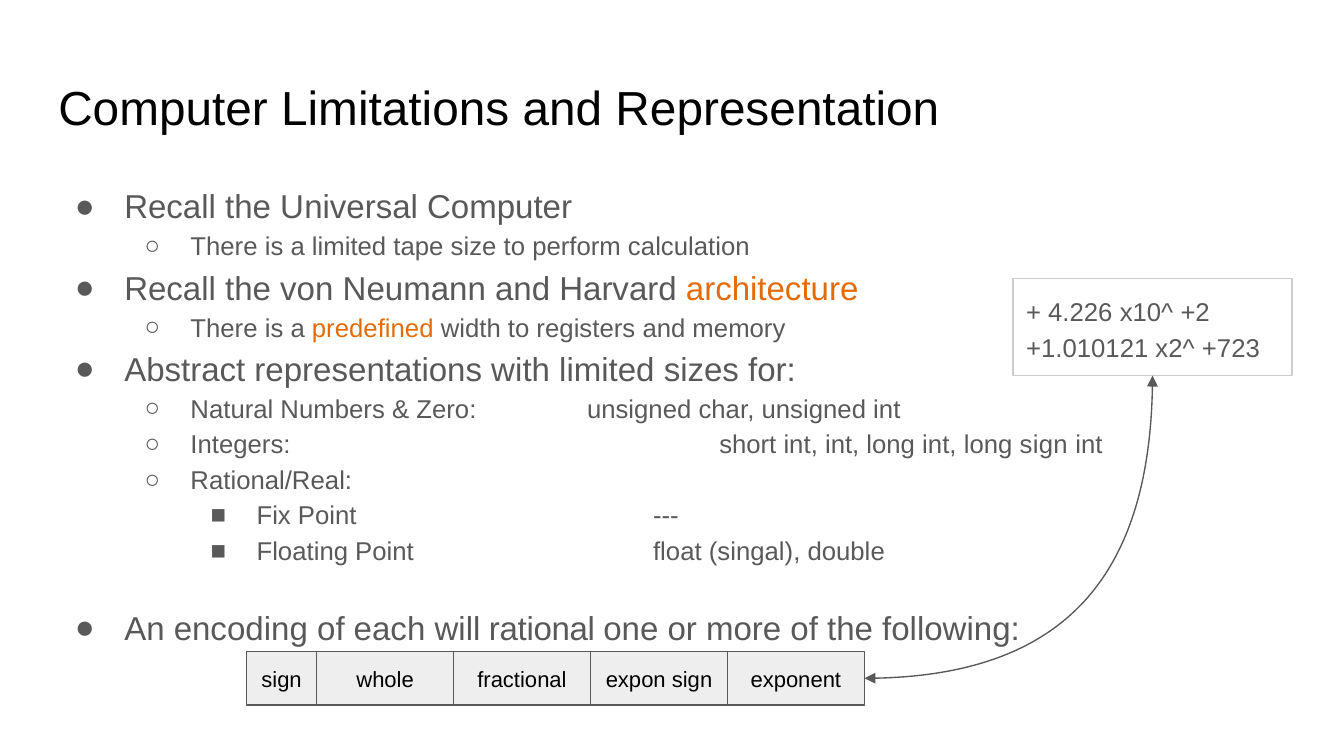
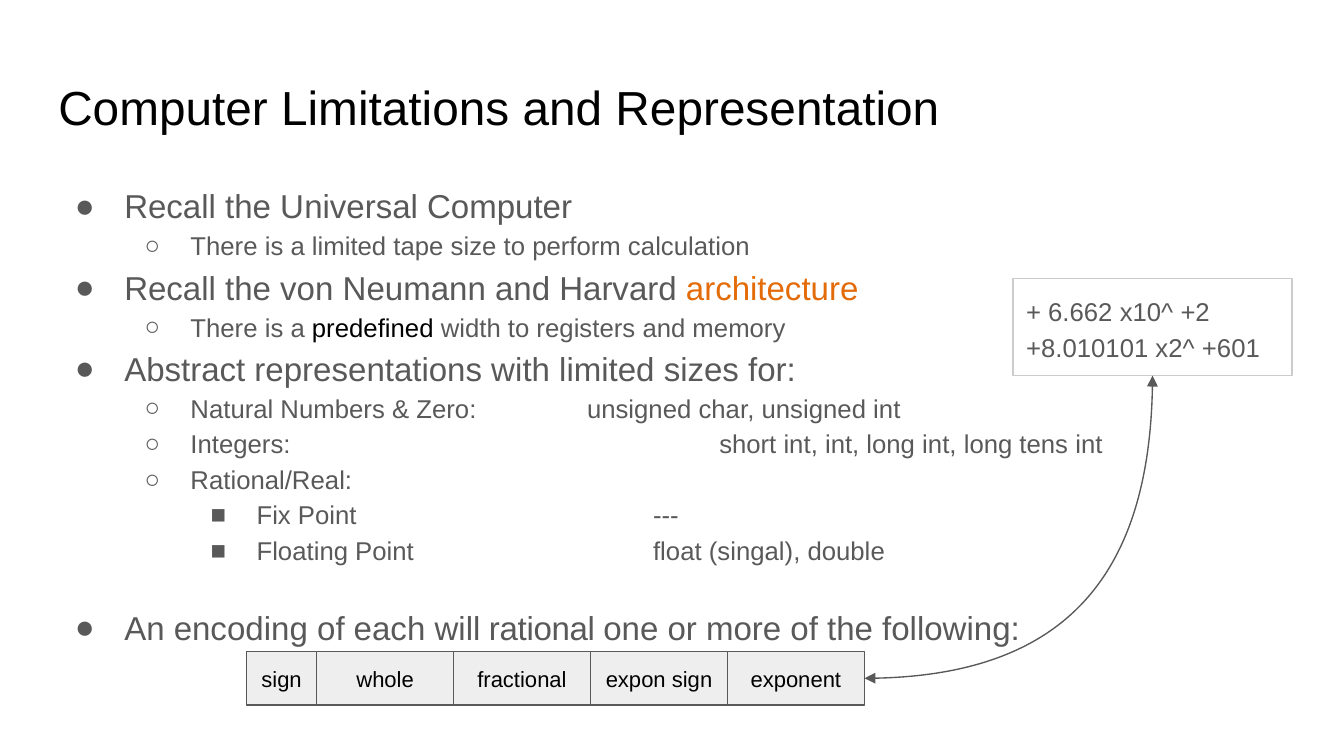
4.226: 4.226 -> 6.662 (1080, 313)
predefined colour: orange -> black (373, 328)
+1.010121: +1.010121 -> +8.010101 (1087, 349)
+723: +723 -> +601 (1231, 349)
long sign: sign -> tens (1044, 445)
